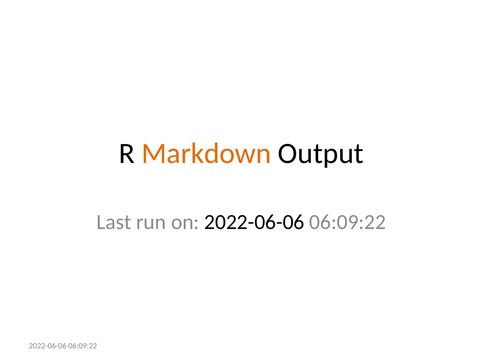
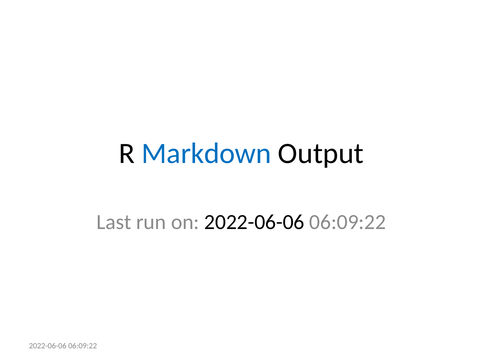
Markdown colour: orange -> blue (206, 153)
